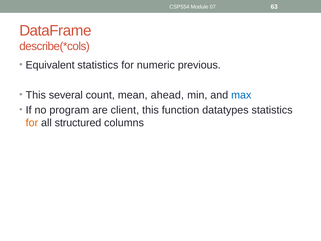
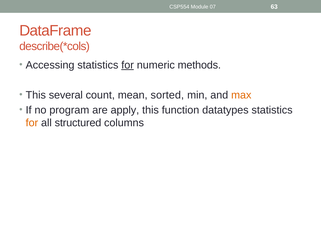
Equivalent: Equivalent -> Accessing (50, 65)
for underline: none -> present (128, 65)
previous: previous -> methods (199, 65)
ahead: ahead -> sorted (167, 95)
max colour: blue -> orange (241, 95)
client: client -> apply (125, 110)
